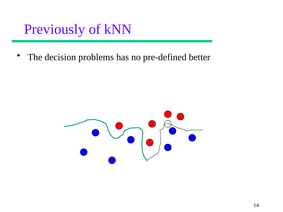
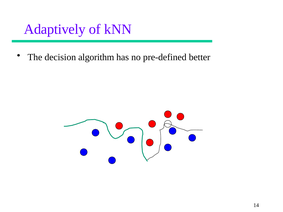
Previously: Previously -> Adaptively (55, 29)
problems: problems -> algorithm (96, 57)
